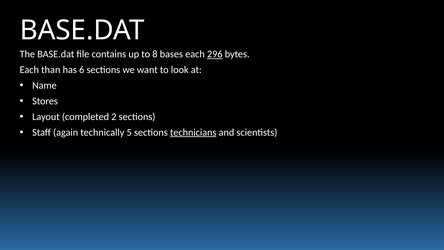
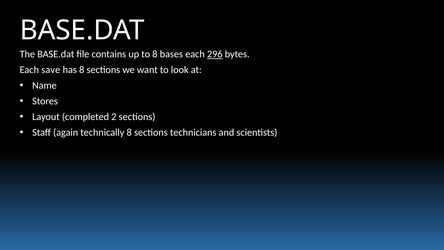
than: than -> save (51, 70)
has 6: 6 -> 8 (82, 70)
technically 5: 5 -> 8 (129, 132)
technicians underline: present -> none (193, 132)
